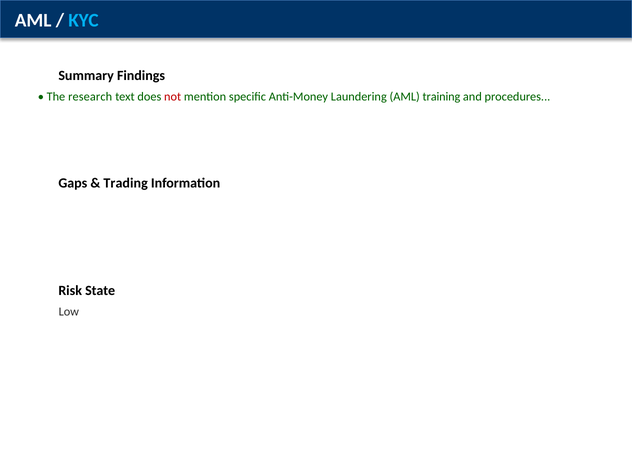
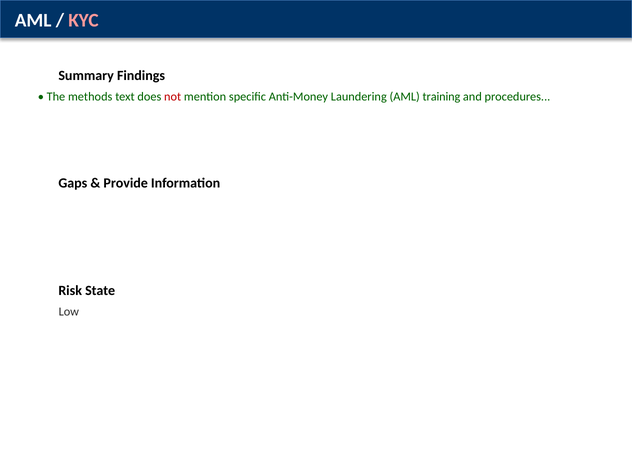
KYC colour: light blue -> pink (83, 20)
research: research -> methods (90, 97)
Trading: Trading -> Provide (126, 183)
